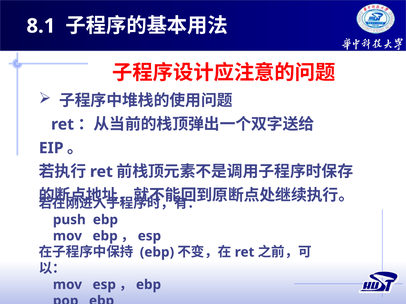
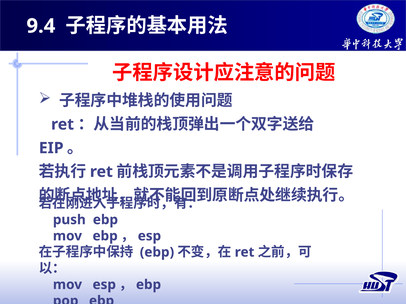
8.1: 8.1 -> 9.4 (41, 26)
